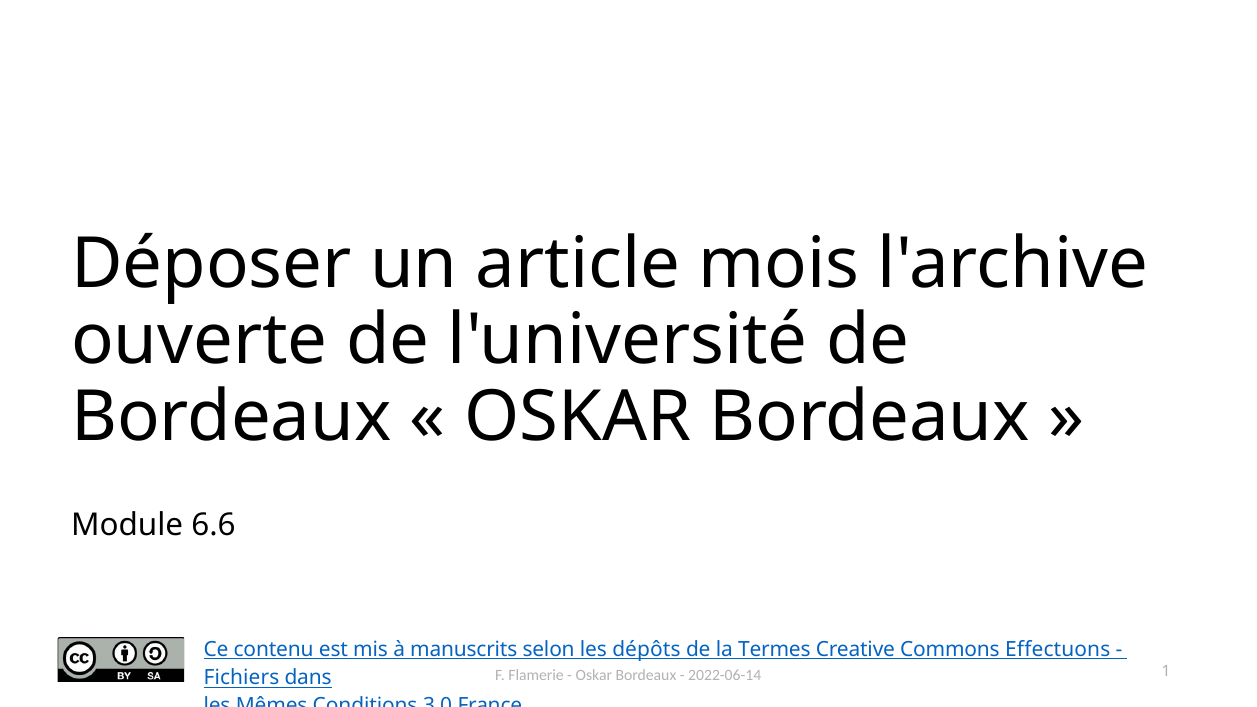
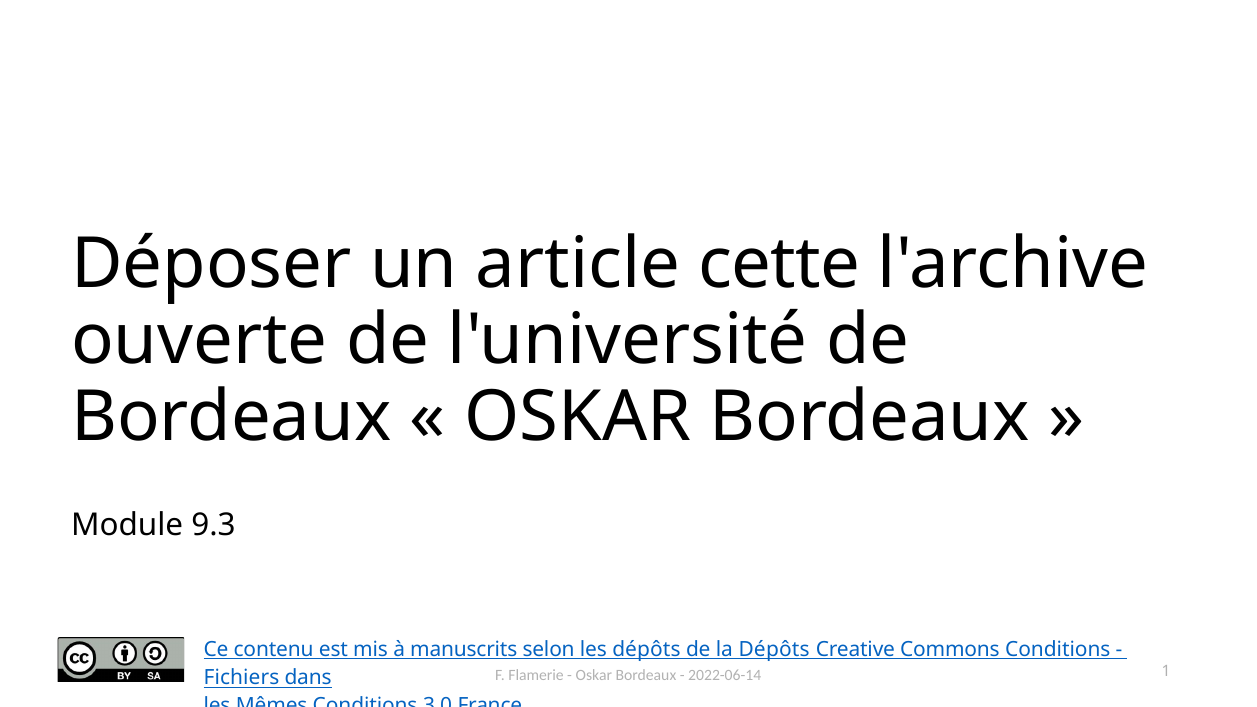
mois: mois -> cette (779, 264)
6.6: 6.6 -> 9.3 (213, 525)
la Termes: Termes -> Dépôts (774, 649)
Commons Effectuons: Effectuons -> Conditions (1058, 649)
